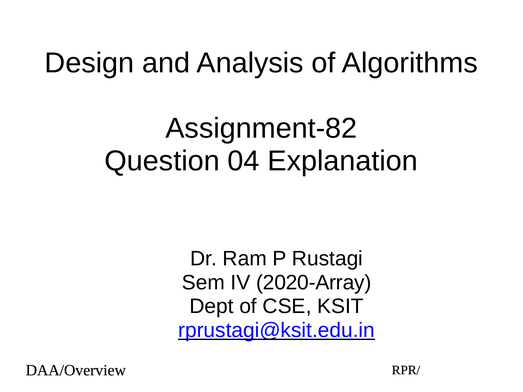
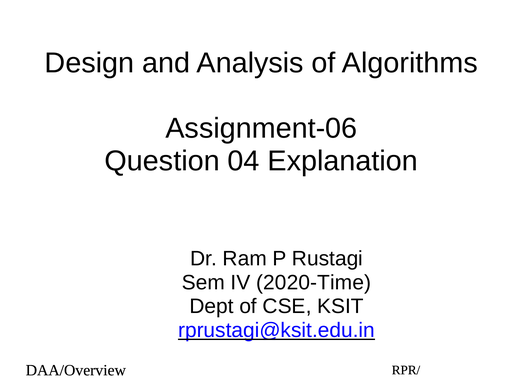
Assignment-82: Assignment-82 -> Assignment-06 (261, 128)
2020-Array: 2020-Array -> 2020-Time (314, 283)
